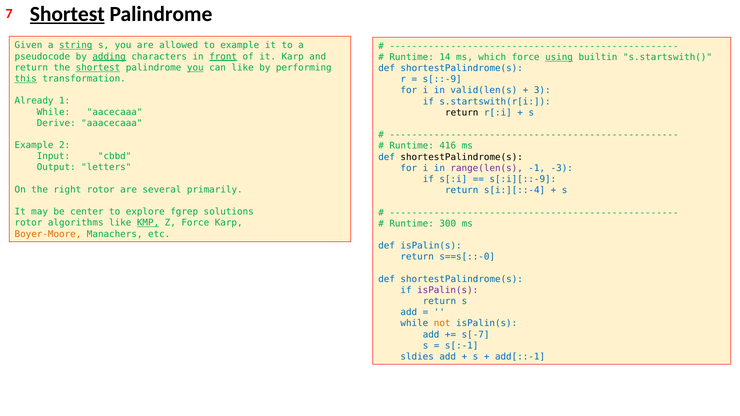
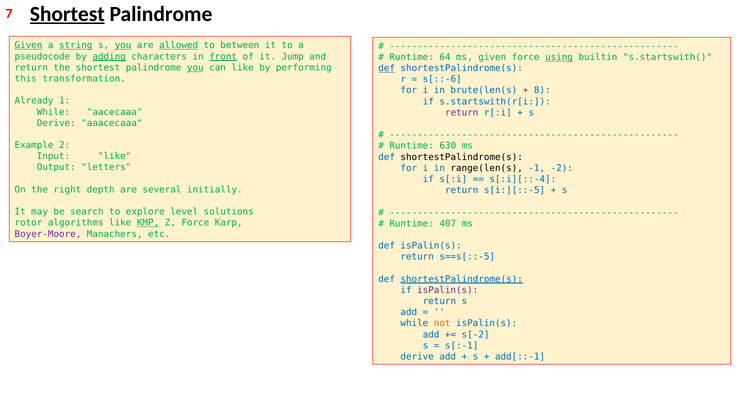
Given underline: none -> present (28, 45)
you underline: none -> present (123, 45)
allowed underline: none -> present (179, 45)
to example: example -> between (240, 45)
it Karp: Karp -> Jump (293, 57)
14: 14 -> 64 (445, 57)
ms which: which -> given (492, 57)
shortest underline: present -> none (98, 68)
def underline: none -> present (387, 68)
this underline: present -> none (26, 79)
s[::-9: s[::-9 -> s[::-6 (442, 79)
valid(len(s: valid(len(s -> brute(len(s (484, 90)
3: 3 -> 8 (542, 90)
return colour: black -> purple (462, 113)
416: 416 -> 630 (448, 146)
Input cbbd: cbbd -> like (115, 156)
range(len(s colour: purple -> black (487, 168)
-3: -3 -> -2 (562, 168)
s[:i][::-9: s[:i][::-9 -> s[:i][::-4 (523, 179)
right rotor: rotor -> depth (101, 190)
primarily: primarily -> initially (215, 190)
s[i:][::-4: s[i:][::-4 -> s[i:][::-5 (515, 190)
center: center -> search (87, 212)
fgrep: fgrep -> level (184, 212)
300: 300 -> 407 (448, 224)
Boyer-Moore colour: orange -> purple (48, 234)
s==s[::-0: s==s[::-0 -> s==s[::-5 (467, 257)
shortestPalindrome(s underline: none -> present (462, 279)
s[-7: s[-7 -> s[-2 (476, 335)
sldies: sldies -> derive (417, 357)
